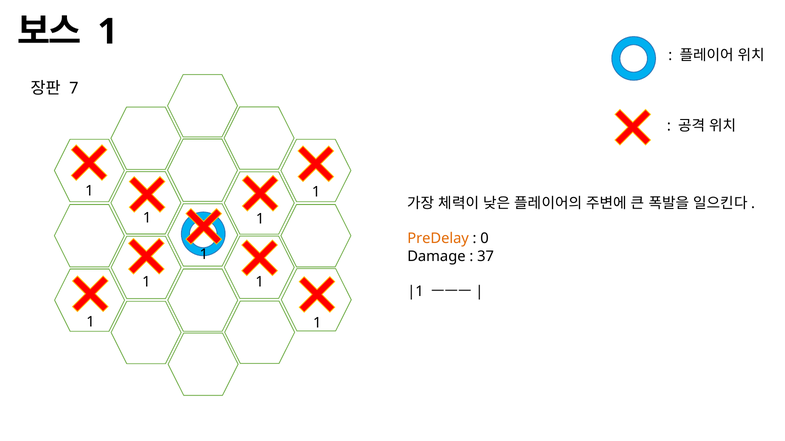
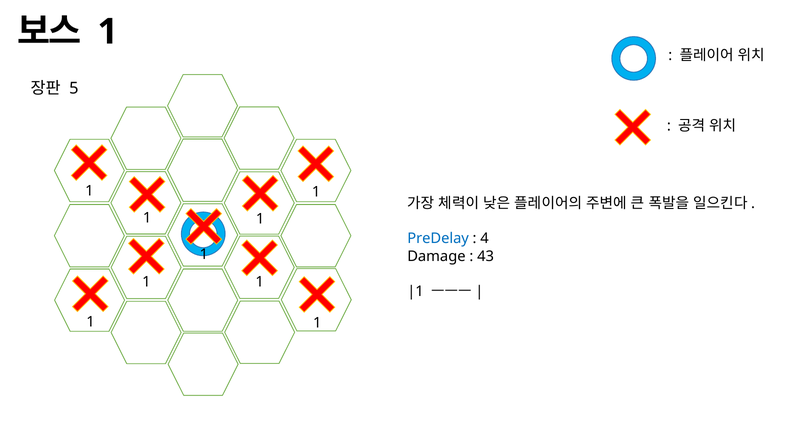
7: 7 -> 5 (74, 89)
PreDelay colour: orange -> blue (438, 239)
0: 0 -> 4 (485, 239)
37: 37 -> 43 (486, 257)
